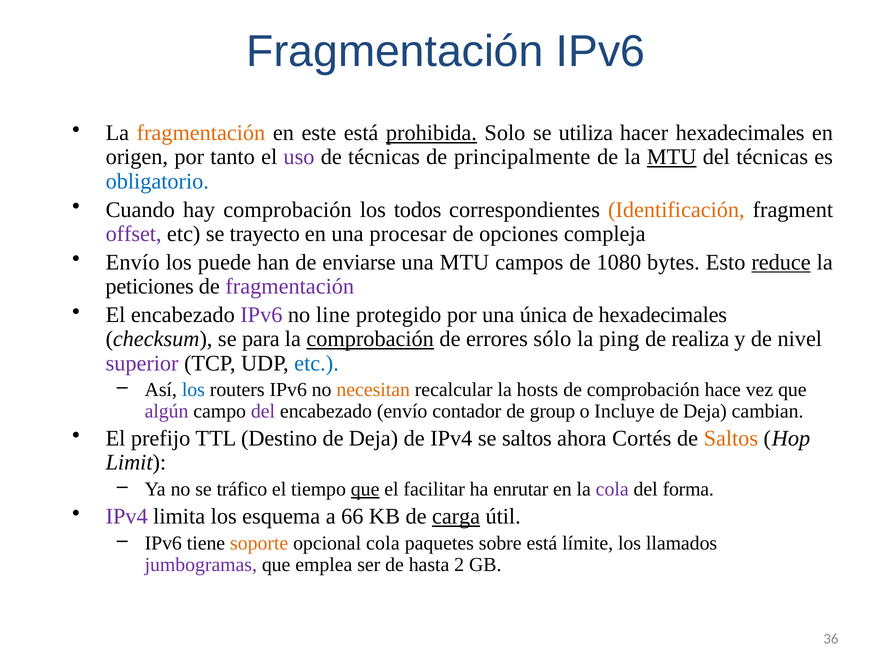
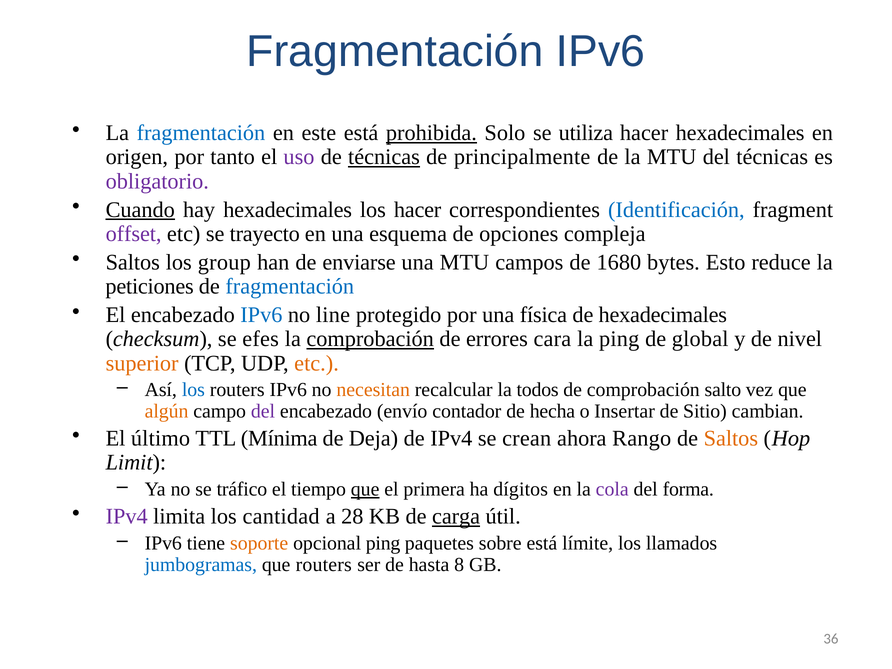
fragmentación colour: orange -> blue (201, 133)
técnicas underline: none -> present (384, 157)
MTU underline: present -> none (672, 157)
obligatorio colour: blue -> purple (157, 181)
Cuando underline: none -> present (140, 210)
hay comprobación: comprobación -> hexadecimales (288, 210)
los todos: todos -> hacer (418, 210)
Identificación colour: orange -> blue (676, 210)
procesar: procesar -> esquema (408, 234)
Envío: Envío -> Saltos (133, 262)
puede: puede -> group (224, 262)
1080: 1080 -> 1680 (619, 262)
reduce underline: present -> none (781, 262)
fragmentación colour: purple -> blue (290, 286)
IPv6 colour: purple -> blue (261, 315)
única: única -> física (543, 315)
para: para -> efes (261, 339)
sólo: sólo -> cara (552, 339)
realiza: realiza -> global (700, 339)
superior colour: purple -> orange (142, 363)
etc colour: blue -> orange (317, 363)
hosts: hosts -> todos (538, 390)
hace: hace -> salto (723, 390)
algún colour: purple -> orange (167, 411)
group: group -> hecha (552, 411)
Incluye: Incluye -> Insertar (625, 411)
Deja: Deja -> Sitio (705, 411)
prefijo: prefijo -> último (160, 439)
Destino: Destino -> Mínima (279, 439)
se saltos: saltos -> crean (527, 439)
Cortés: Cortés -> Rango (642, 439)
facilitar: facilitar -> primera (434, 489)
enrutar: enrutar -> dígitos (521, 489)
esquema: esquema -> cantidad (281, 516)
66: 66 -> 28 (352, 516)
opcional cola: cola -> ping (383, 543)
jumbogramas colour: purple -> blue (201, 565)
que emplea: emplea -> routers (324, 565)
2: 2 -> 8 (459, 565)
